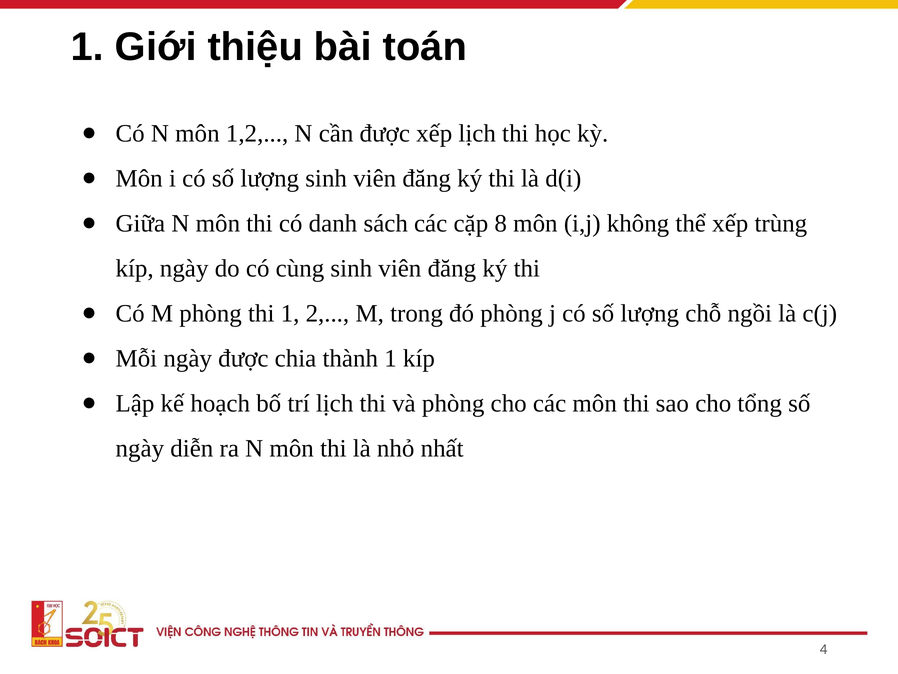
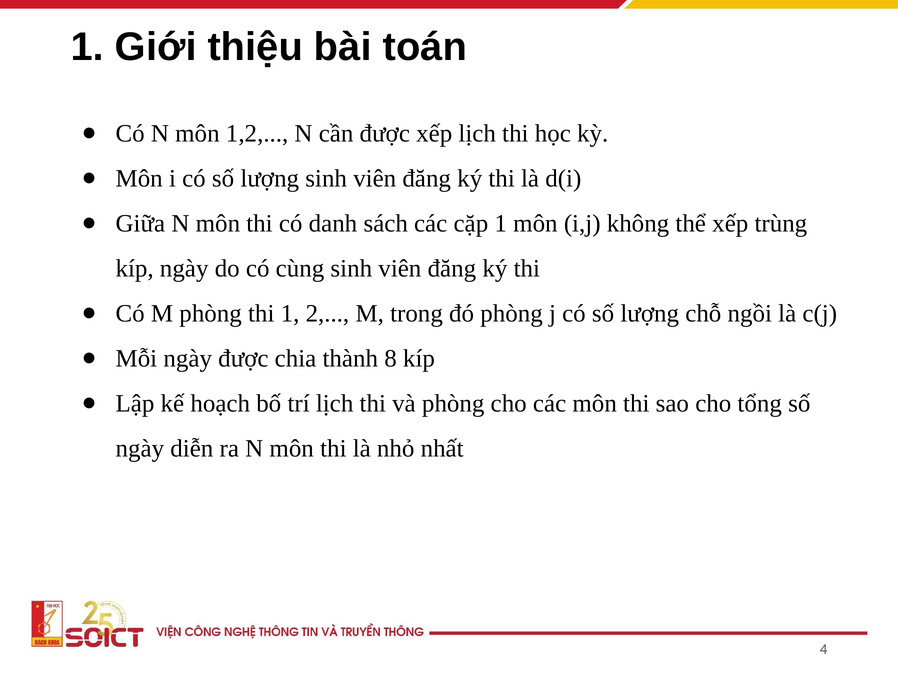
cặp 8: 8 -> 1 (501, 223)
thành 1: 1 -> 8 (391, 358)
